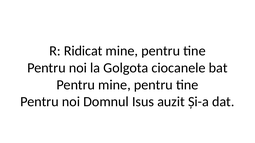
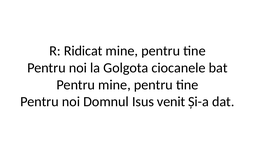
auzit: auzit -> venit (171, 102)
